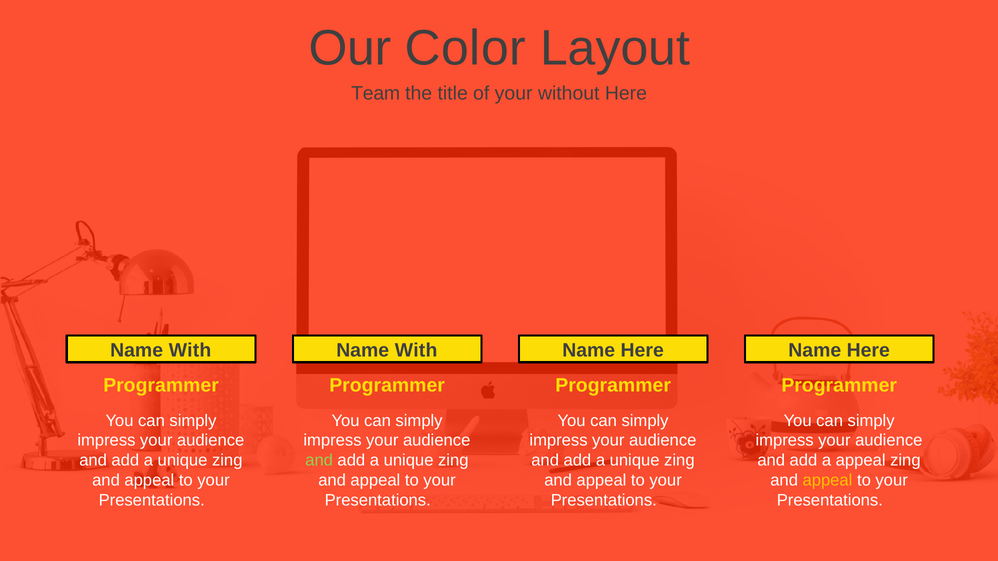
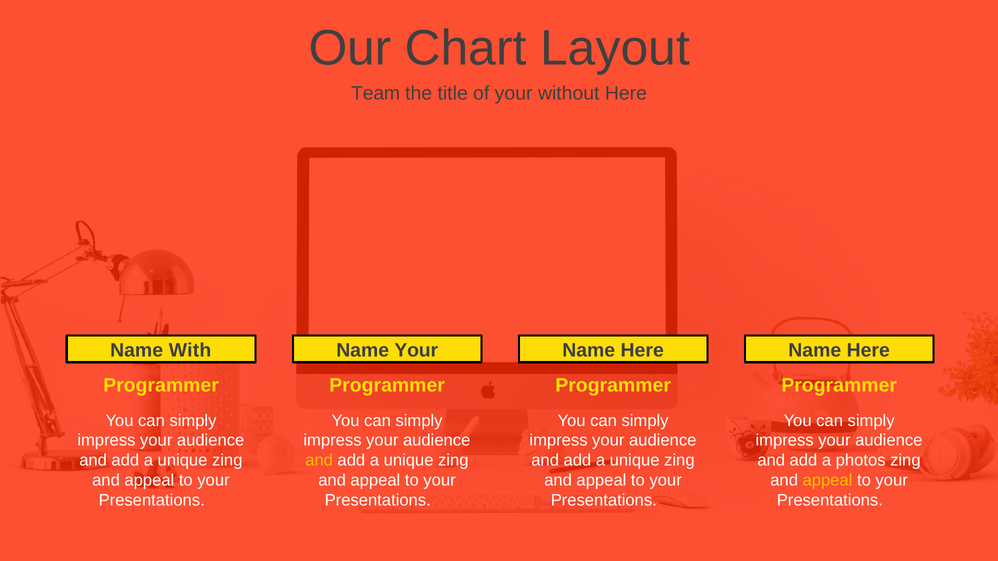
Color: Color -> Chart (466, 48)
With: With -> Your (416, 350)
and colour: light green -> yellow (319, 461)
a appeal: appeal -> photos (861, 461)
